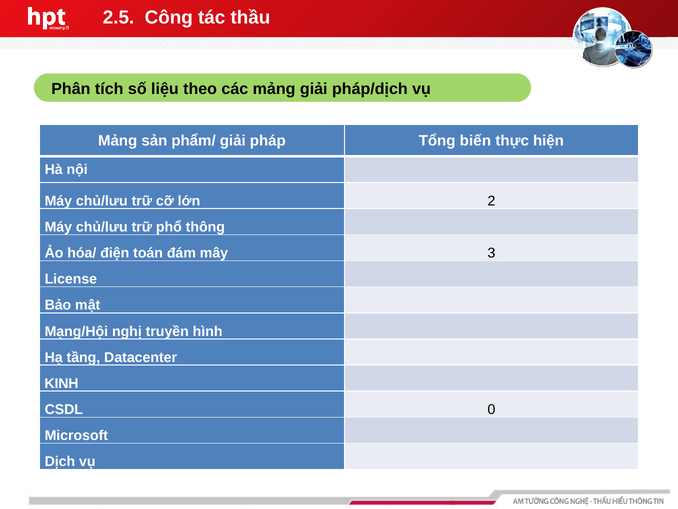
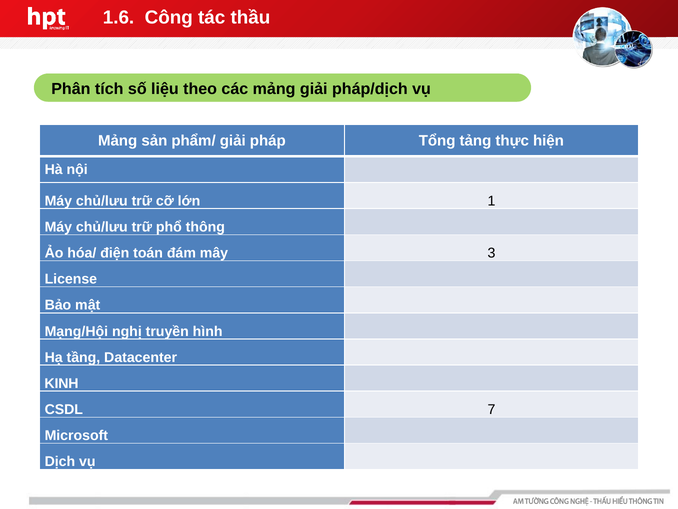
2.5: 2.5 -> 1.6 (119, 18)
biến: biến -> tảng (475, 141)
2: 2 -> 1 (491, 201)
0: 0 -> 7 (491, 409)
